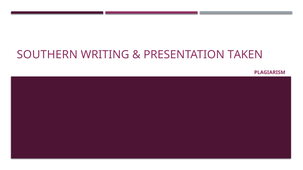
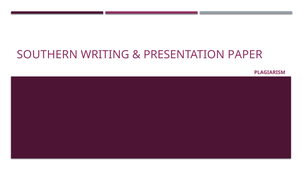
TAKEN: TAKEN -> PAPER (245, 55)
